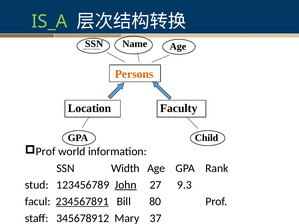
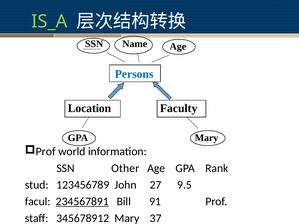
Persons colour: orange -> blue (134, 74)
GPA Child: Child -> Mary (207, 138)
Width: Width -> Other (125, 168)
John underline: present -> none (126, 185)
9.3: 9.3 -> 9.5 (184, 185)
80: 80 -> 91 (155, 202)
